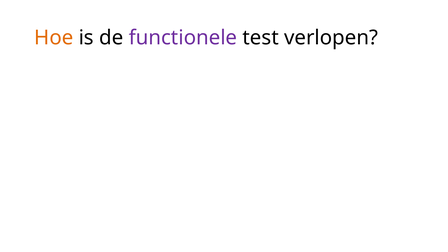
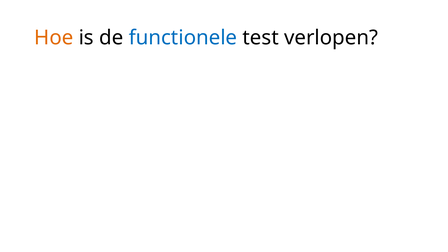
functionele colour: purple -> blue (183, 38)
